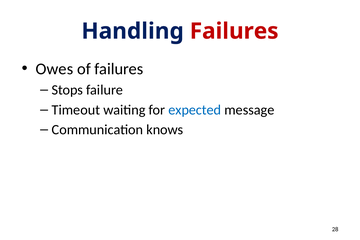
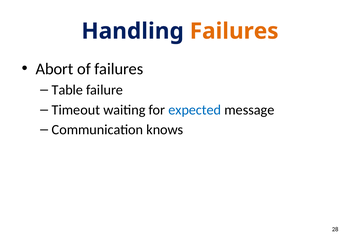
Failures colour: red -> orange (234, 31)
Owes: Owes -> Abort (54, 69)
Stops: Stops -> Table (67, 90)
